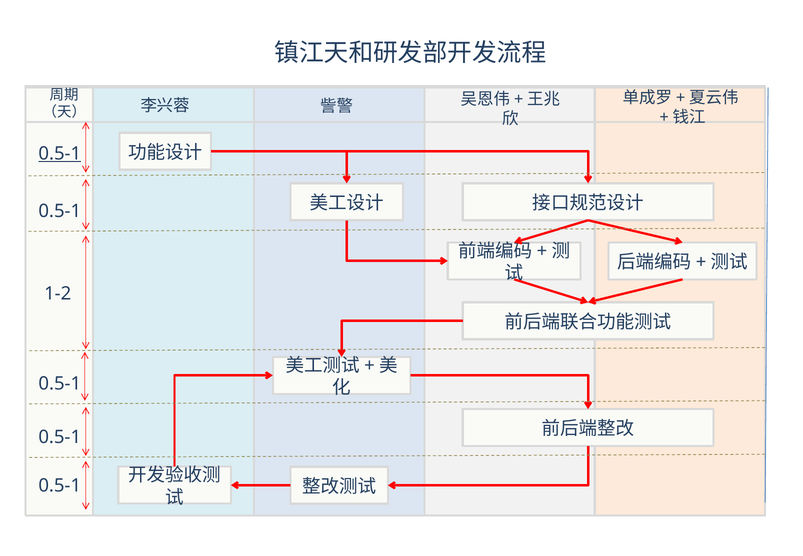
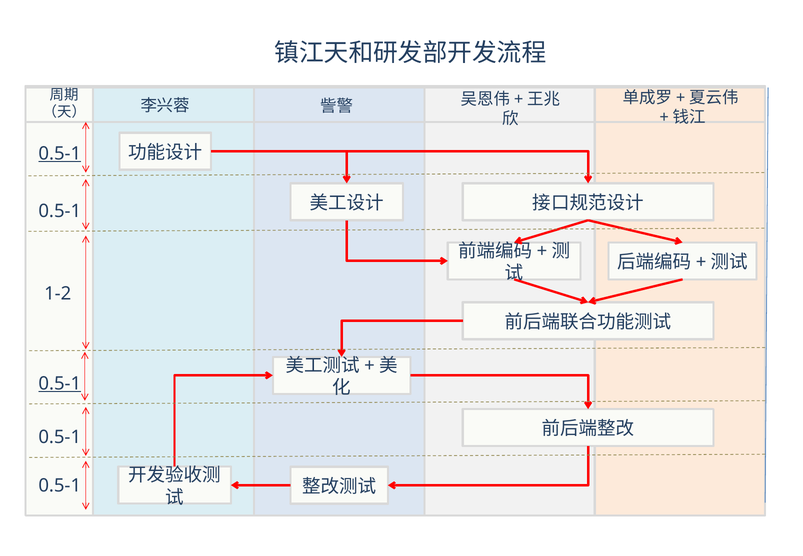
0.5-1 underline: none -> present (60, 383)
